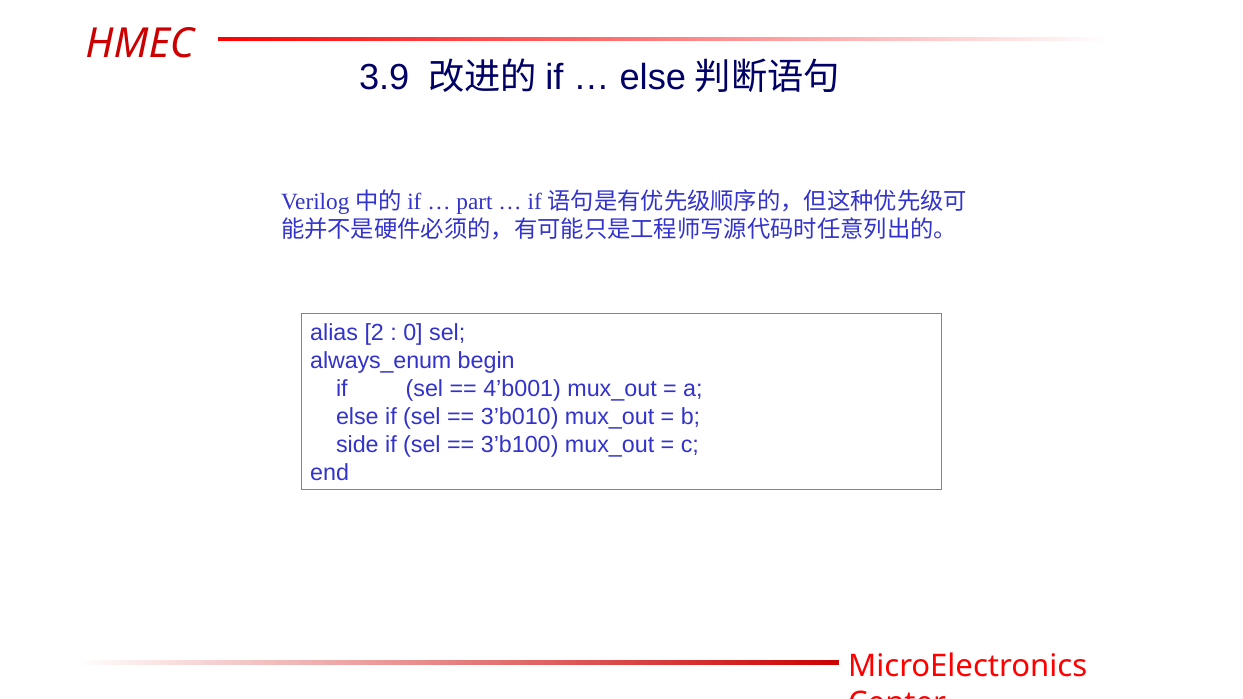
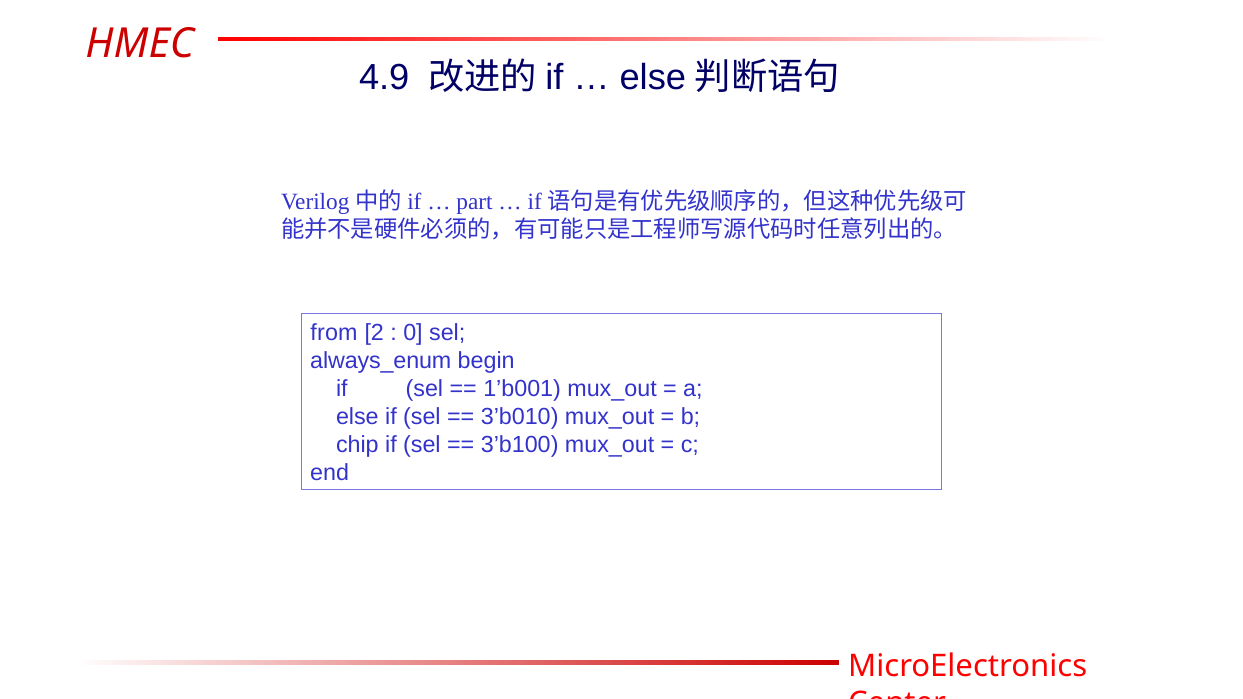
3.9: 3.9 -> 4.9 (384, 77)
alias: alias -> from (334, 333)
4’b001: 4’b001 -> 1’b001 (522, 389)
side: side -> chip (357, 445)
